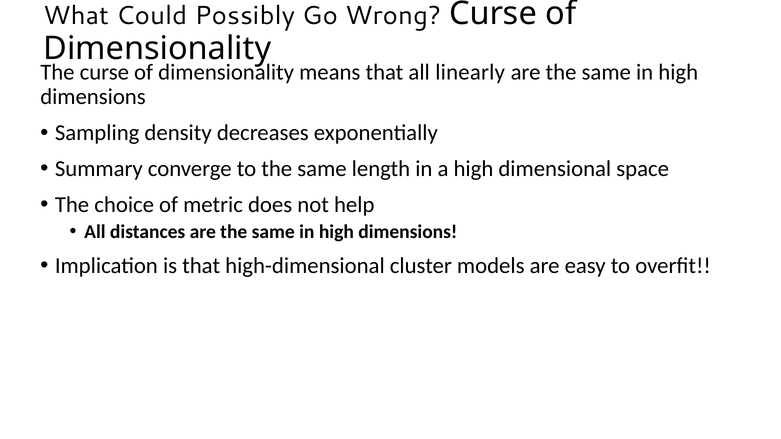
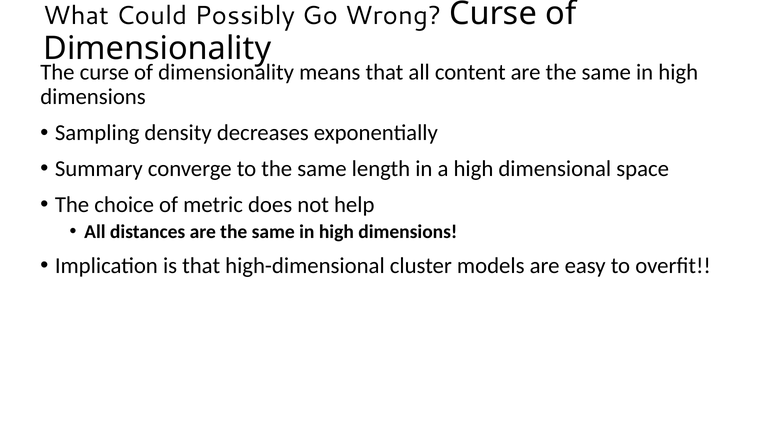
linearly: linearly -> content (470, 72)
